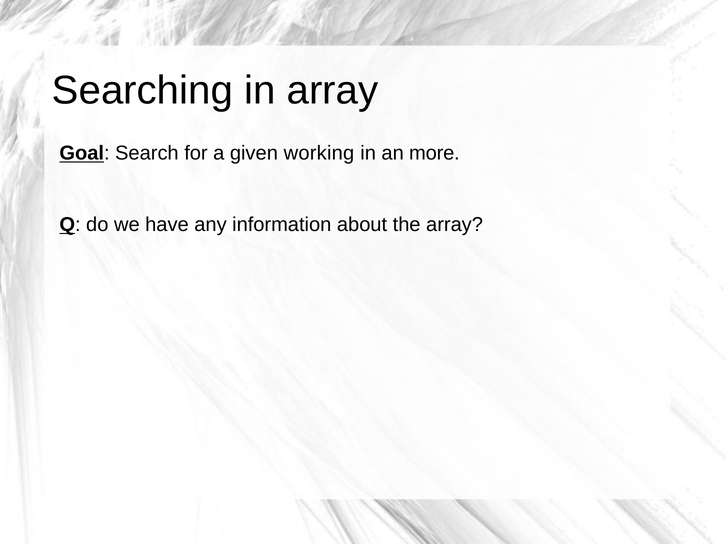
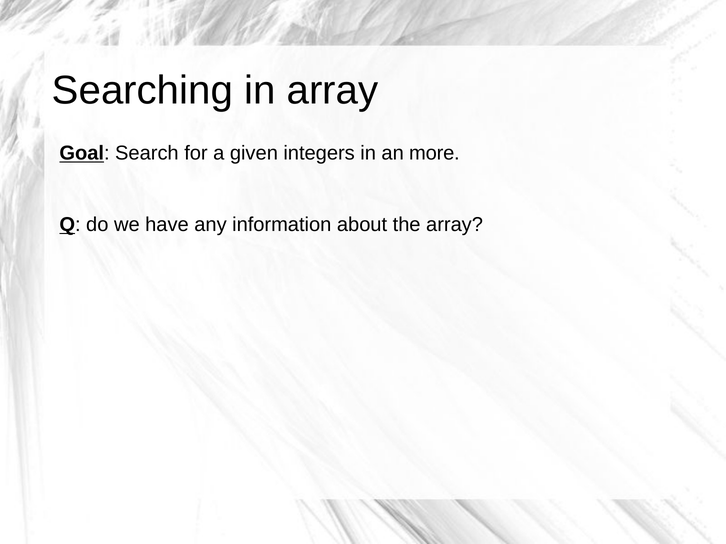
working: working -> integers (319, 153)
